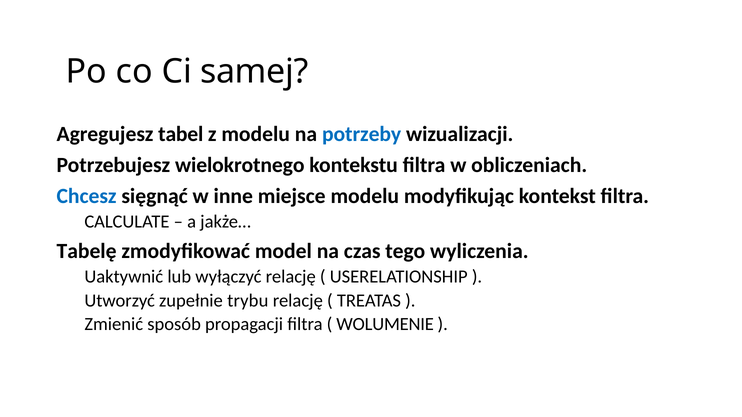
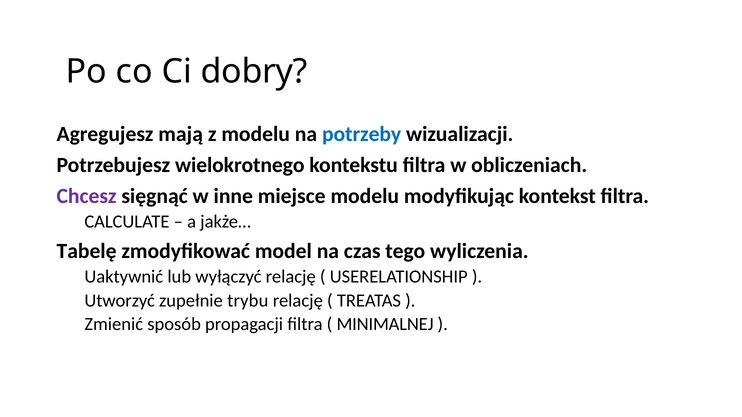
samej: samej -> dobry (254, 72)
tabel: tabel -> mają (181, 134)
Chcesz colour: blue -> purple (87, 196)
WOLUMENIE: WOLUMENIE -> MINIMALNEJ (385, 325)
